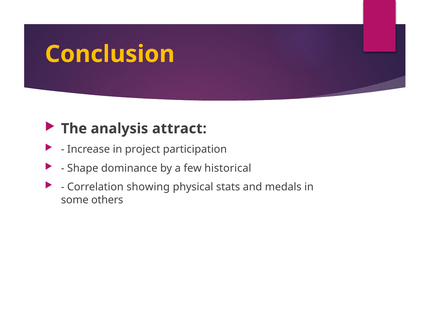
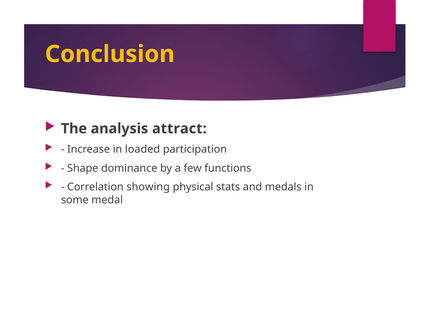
project: project -> loaded (143, 149)
historical: historical -> functions (228, 168)
others: others -> medal (107, 200)
